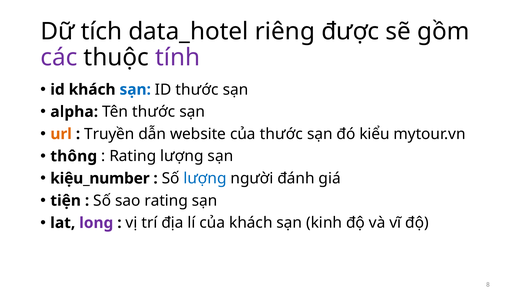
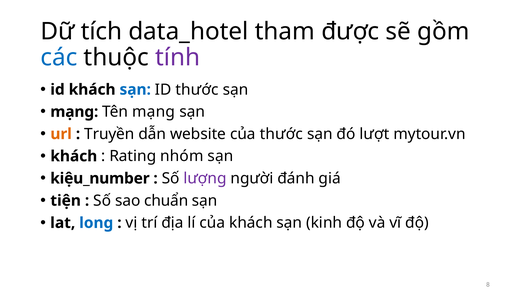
riêng: riêng -> tham (285, 31)
các colour: purple -> blue (59, 58)
alpha: alpha -> mạng (74, 112)
Tên thước: thước -> mạng (154, 112)
kiểu: kiểu -> lượt (374, 134)
thông: thông -> khách (74, 156)
Rating lượng: lượng -> nhóm (182, 156)
lượng colour: blue -> purple (205, 178)
sao rating: rating -> chuẩn (166, 201)
long colour: purple -> blue (96, 223)
